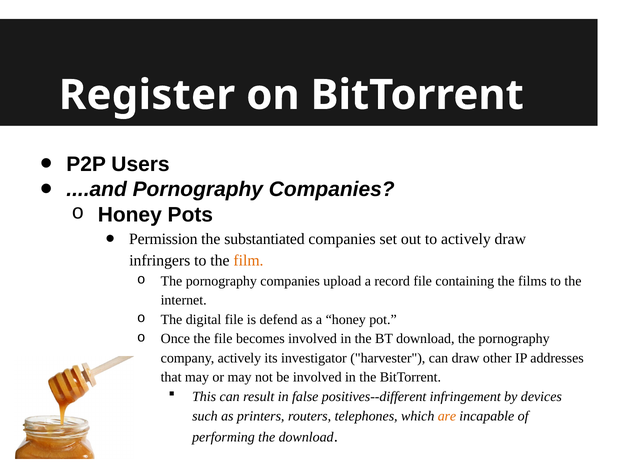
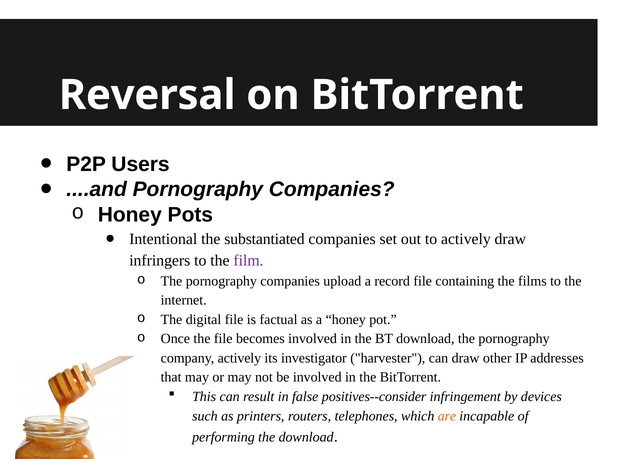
Register: Register -> Reversal (147, 95)
Permission: Permission -> Intentional (163, 239)
film colour: orange -> purple (248, 261)
defend: defend -> factual (279, 319)
positives--different: positives--different -> positives--consider (374, 396)
